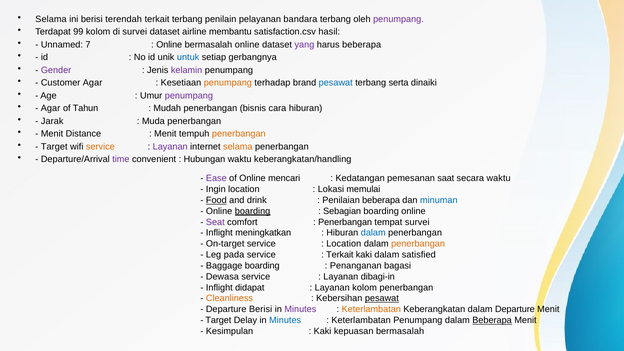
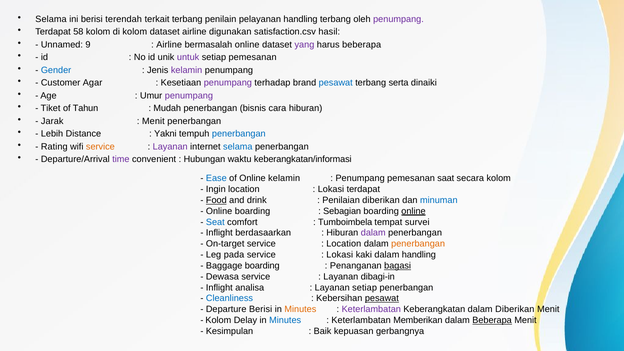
pelayanan bandara: bandara -> handling (300, 19)
99: 99 -> 58 (78, 32)
di survei: survei -> kolom (135, 32)
membantu: membantu -> digunakan (230, 32)
7: 7 -> 9 (88, 45)
Online: Online -> Airline (169, 45)
untuk colour: blue -> purple (188, 57)
setiap gerbangnya: gerbangnya -> pemesanan (253, 57)
Gender colour: purple -> blue (56, 70)
penumpang colour: orange -> purple (228, 83)
Agar: Agar -> Tiket (51, 108)
Muda: Muda -> Menit (153, 121)
Menit: Menit -> Lebih (52, 134)
Menit: Menit -> Yakni (165, 134)
penerbangan colour: orange -> blue (239, 134)
Target: Target -> Rating (54, 147)
selama colour: orange -> blue (238, 147)
keberangkatan/handling: keberangkatan/handling -> keberangkatan/informasi (303, 159)
Ease colour: purple -> blue (216, 178)
Online mencari: mencari -> kelamin (284, 178)
Kedatangan: Kedatangan -> Penumpang (360, 178)
secara waktu: waktu -> kolom (499, 178)
Lokasi memulai: memulai -> terdapat (363, 189)
Penilaian beberapa: beberapa -> diberikan (381, 200)
boarding underline: present -> none (253, 211)
online underline: none -> present (413, 211)
Seat colour: purple -> blue (215, 222)
Penerbangan: Penerbangan -> Tumboimbela (345, 222)
meningkatkan: meningkatkan -> berdasaarkan (263, 233)
dalam colour: blue -> purple (373, 233)
Terkait: Terkait -> Lokasi (340, 255)
dalam satisfied: satisfied -> handling (419, 255)
bagasi underline: none -> present (398, 266)
didapat: didapat -> analisa (250, 288)
Layanan kolom: kolom -> setiap (365, 288)
Cleanliness colour: orange -> blue (229, 298)
Minutes colour: purple -> orange (300, 309)
Keterlambatan colour: orange -> purple (371, 309)
dalam Departure: Departure -> Diberikan (515, 309)
Target: Target -> Kolom (218, 320)
Keterlambatan Penumpang: Penumpang -> Memberikan (418, 320)
Kaki: Kaki -> Baik (323, 331)
kepuasan bermasalah: bermasalah -> gerbangnya (400, 331)
